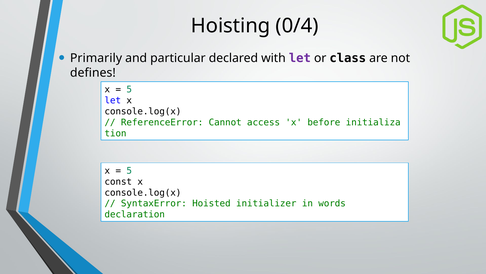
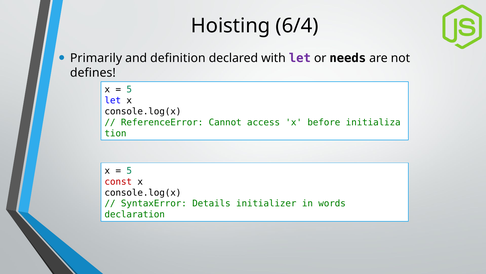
0/4: 0/4 -> 6/4 (297, 26)
particular: particular -> definition (178, 58)
class: class -> needs (348, 58)
const colour: black -> red (118, 181)
Hoisted: Hoisted -> Details (211, 203)
